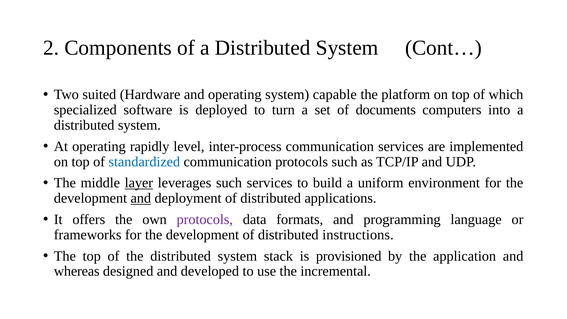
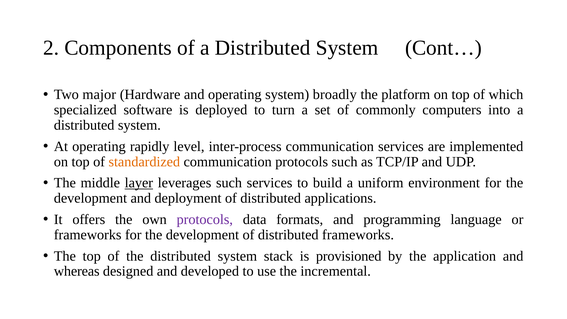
suited: suited -> major (99, 95)
capable: capable -> broadly (335, 95)
documents: documents -> commonly (386, 110)
standardized colour: blue -> orange (144, 162)
and underline: present -> none (141, 198)
distributed instructions: instructions -> frameworks (358, 235)
